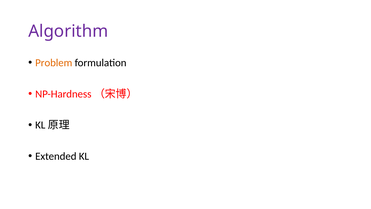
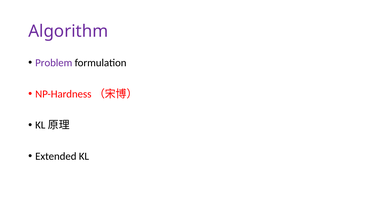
Problem colour: orange -> purple (54, 63)
